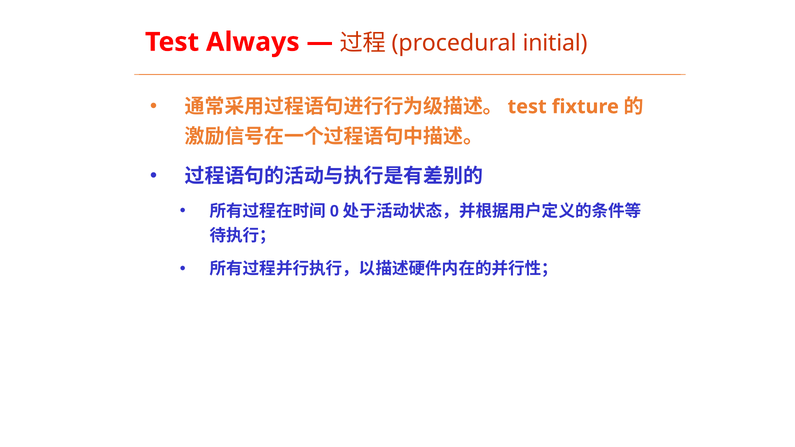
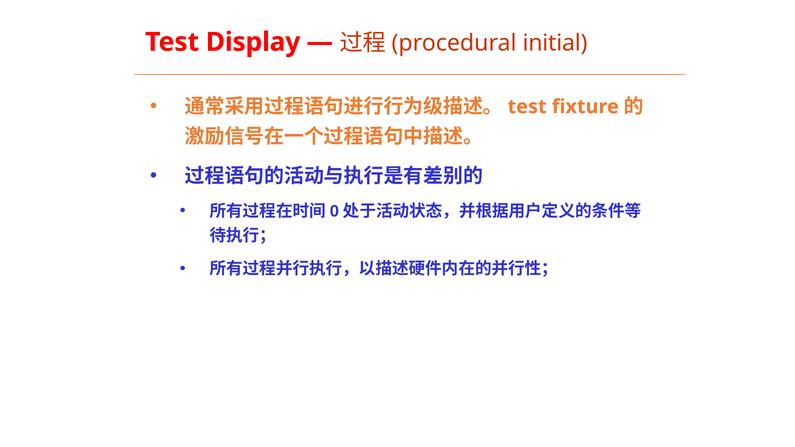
Always: Always -> Display (253, 42)
